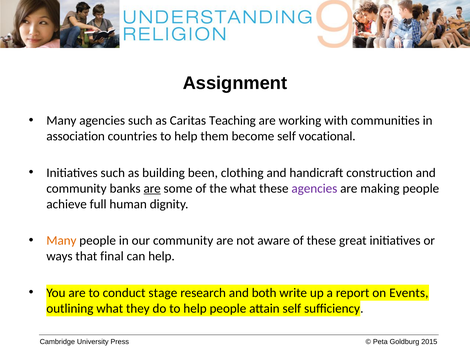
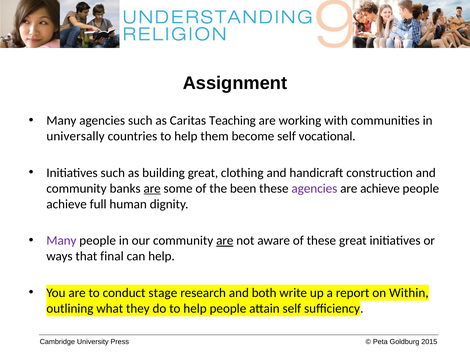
association: association -> universally (76, 136)
building been: been -> great (203, 173)
the what: what -> been (243, 189)
are making: making -> achieve (380, 189)
Many colour: orange -> purple (61, 241)
are underline: none -> present (225, 241)
Events: Events -> Within (409, 293)
